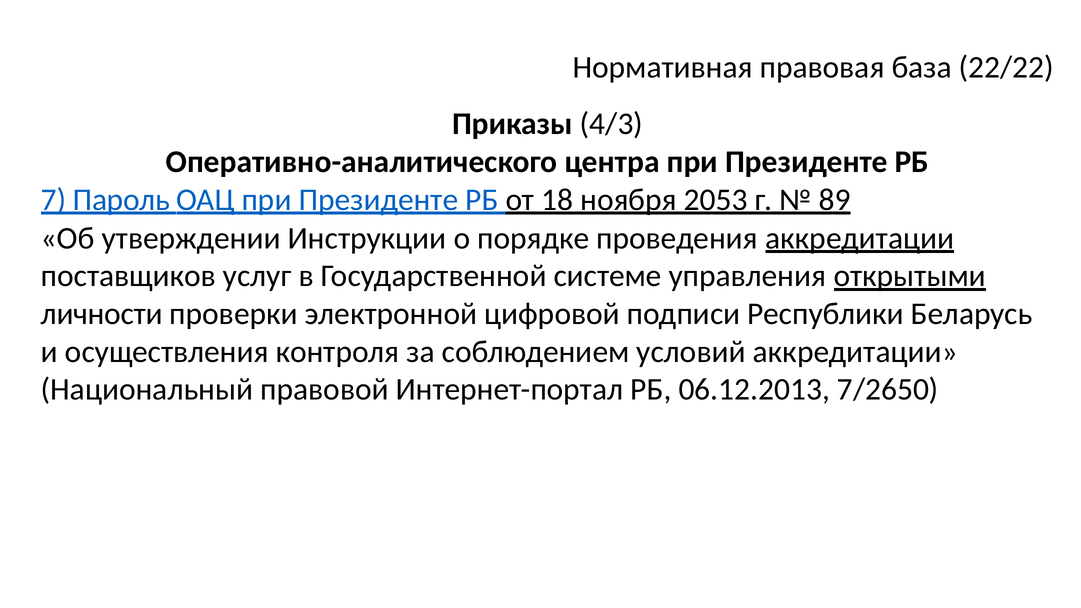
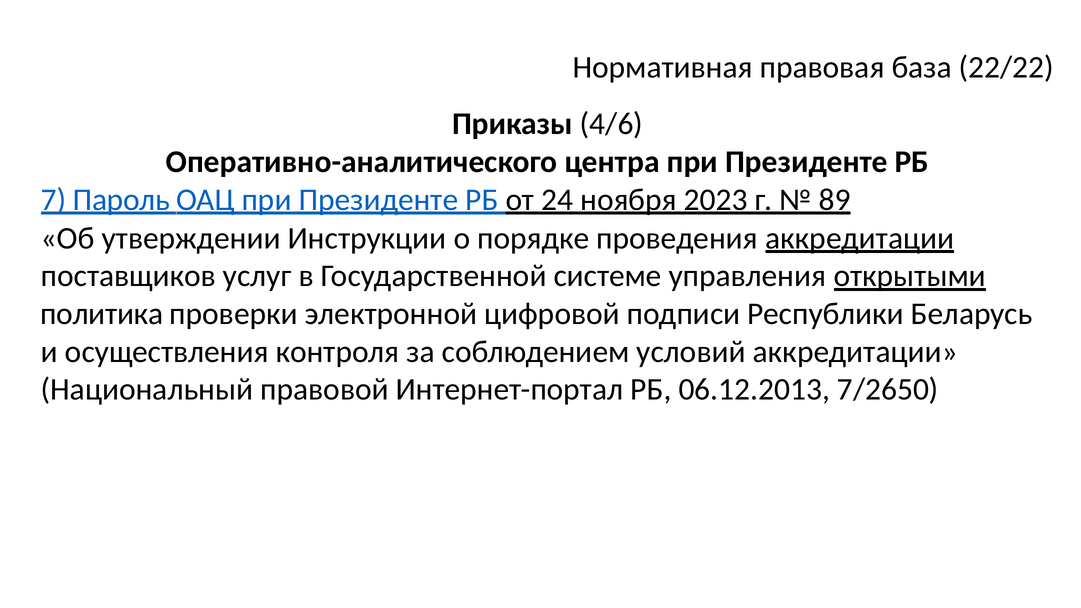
4/3: 4/3 -> 4/6 (611, 124)
18: 18 -> 24 (557, 200)
2053: 2053 -> 2023 (716, 200)
личности: личности -> политика (102, 314)
